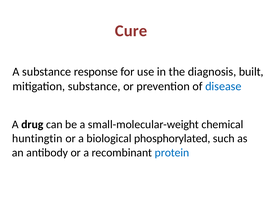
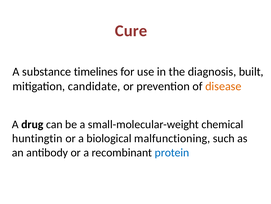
response: response -> timelines (96, 71)
mitigation substance: substance -> candidate (94, 86)
disease colour: blue -> orange (223, 86)
phosphorylated: phosphorylated -> malfunctioning (172, 138)
